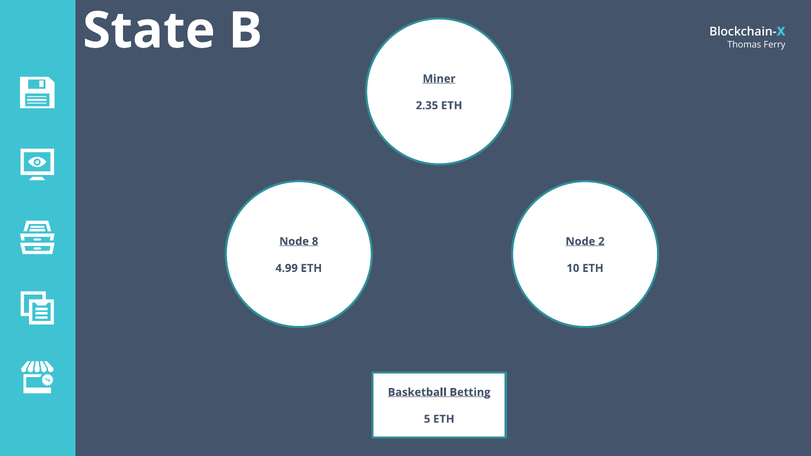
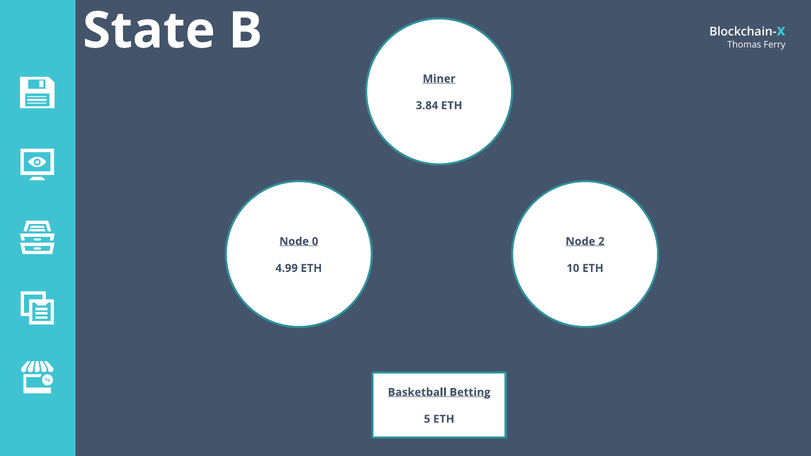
2.35: 2.35 -> 3.84 (427, 106)
8: 8 -> 0 (315, 242)
